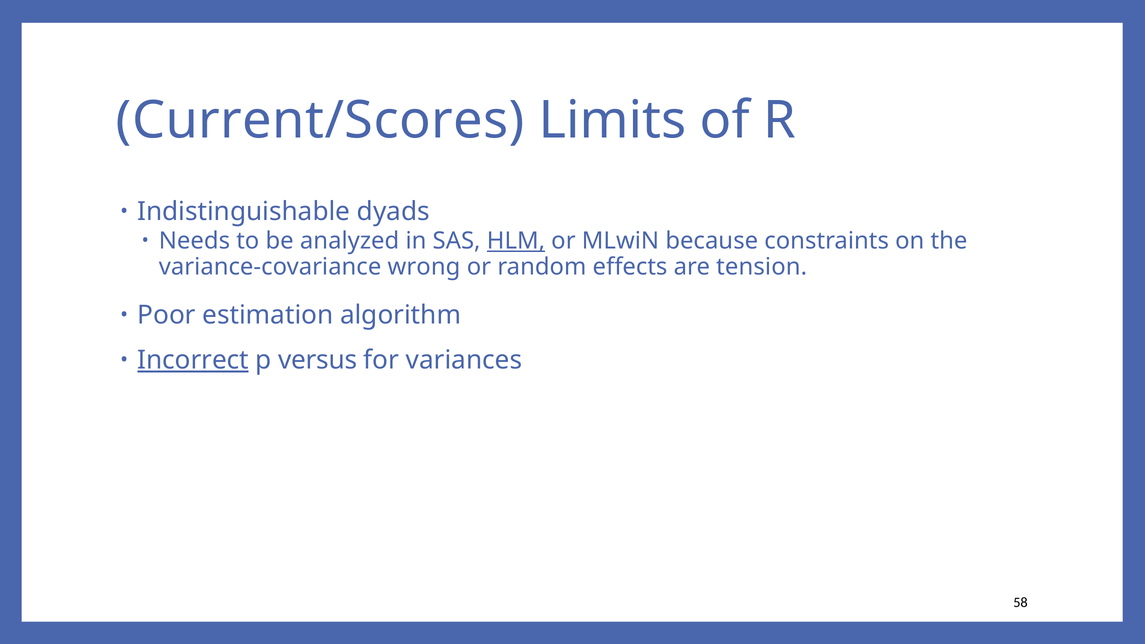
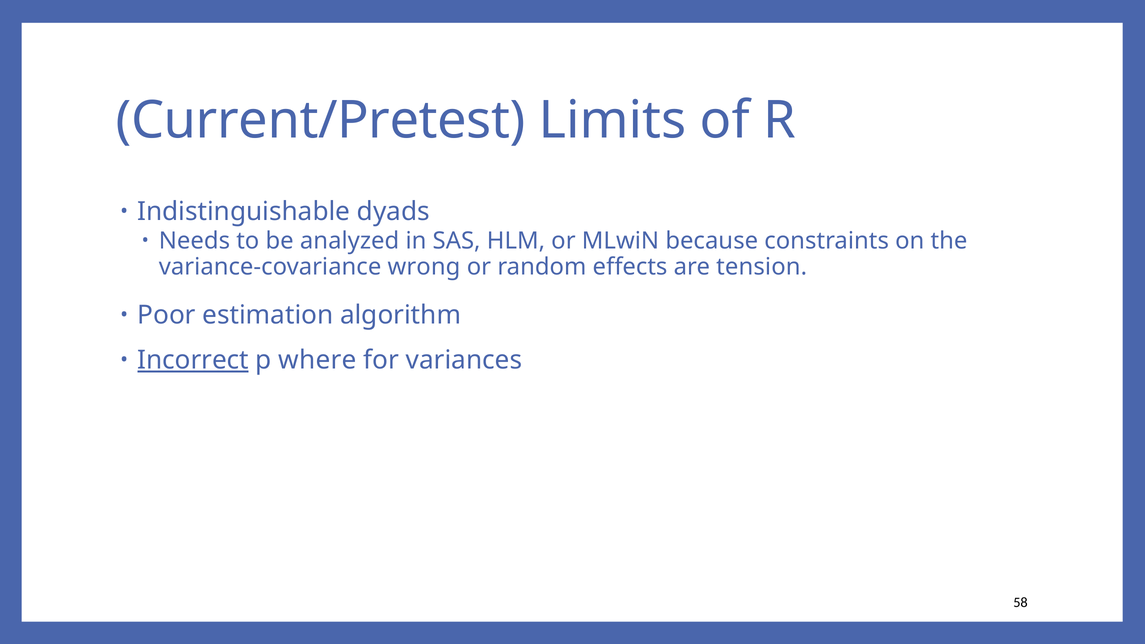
Current/Scores: Current/Scores -> Current/Pretest (321, 121)
HLM underline: present -> none (516, 241)
versus: versus -> where (317, 360)
